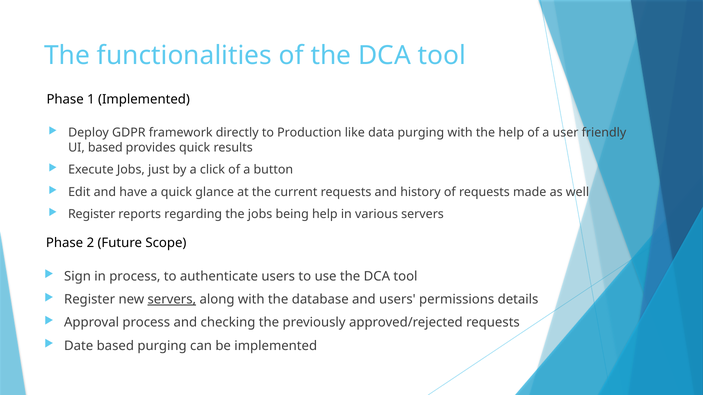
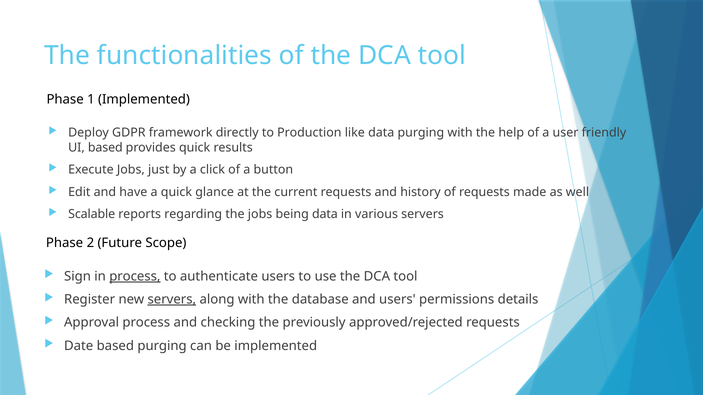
Register: Register -> Scalable (92, 215)
being help: help -> data (325, 215)
process underline: none -> present (135, 277)
